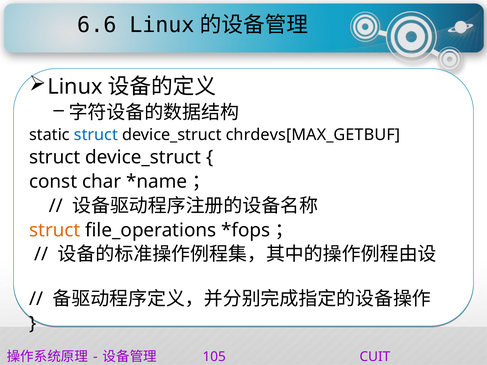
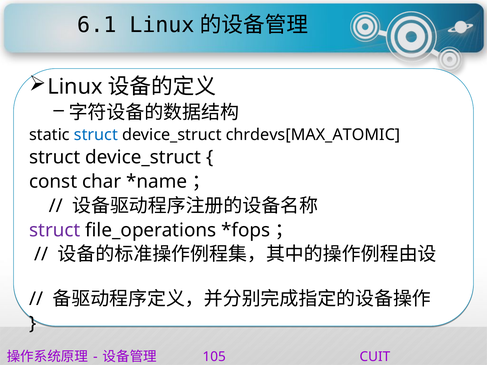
6.6: 6.6 -> 6.1 (97, 25)
chrdevs[MAX_GETBUF: chrdevs[MAX_GETBUF -> chrdevs[MAX_ATOMIC (313, 135)
struct colour: orange -> purple (55, 230)
